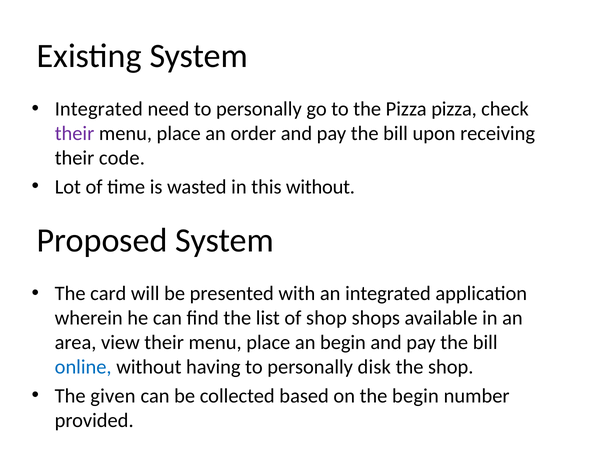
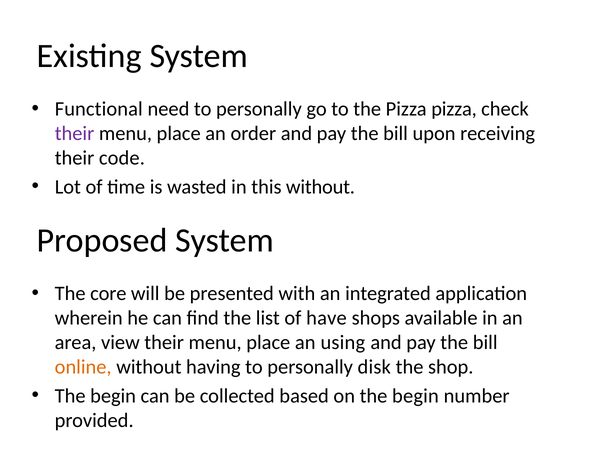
Integrated: Integrated -> Functional (99, 109)
card: card -> core (108, 293)
of shop: shop -> have (326, 318)
an begin: begin -> using (343, 342)
online colour: blue -> orange (83, 367)
given: given -> begin (113, 395)
